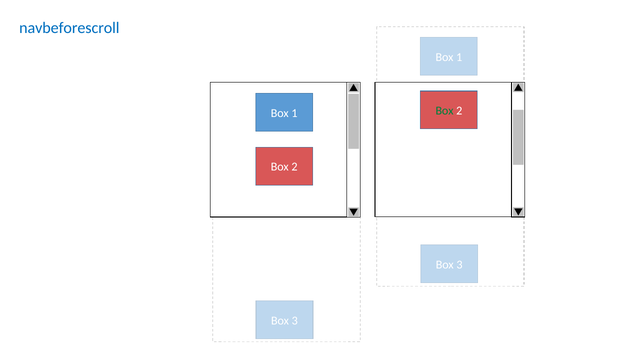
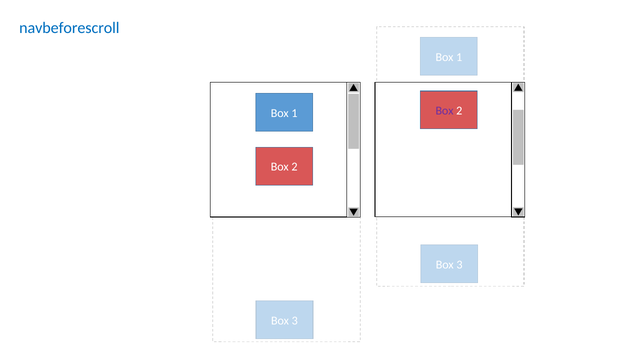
Box colour: green -> purple (445, 111)
